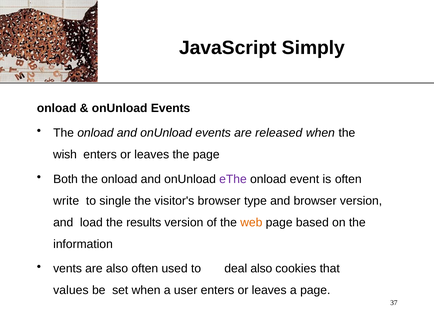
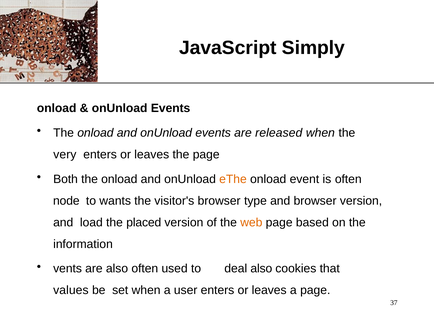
wish: wish -> very (65, 155)
eThe colour: purple -> orange (233, 179)
write: write -> node (66, 201)
single: single -> wants (115, 201)
results: results -> placed (144, 223)
